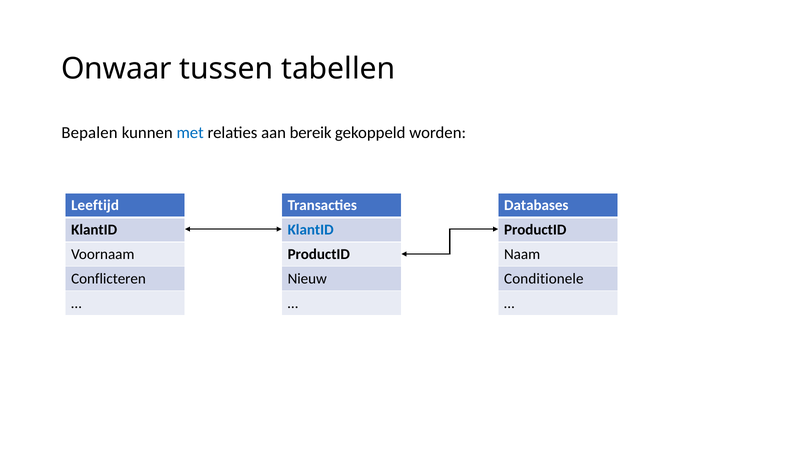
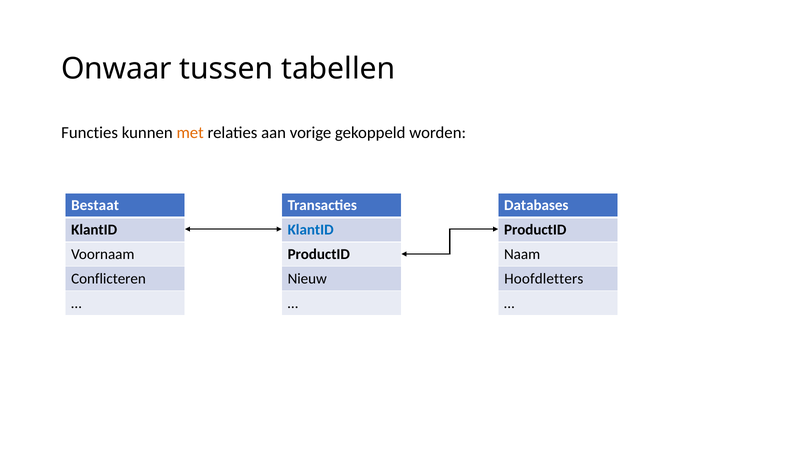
Bepalen: Bepalen -> Functies (90, 132)
met colour: blue -> orange (190, 132)
bereik: bereik -> vorige (311, 132)
Leeftijd: Leeftijd -> Bestaat (95, 205)
Conditionele: Conditionele -> Hoofdletters (544, 279)
